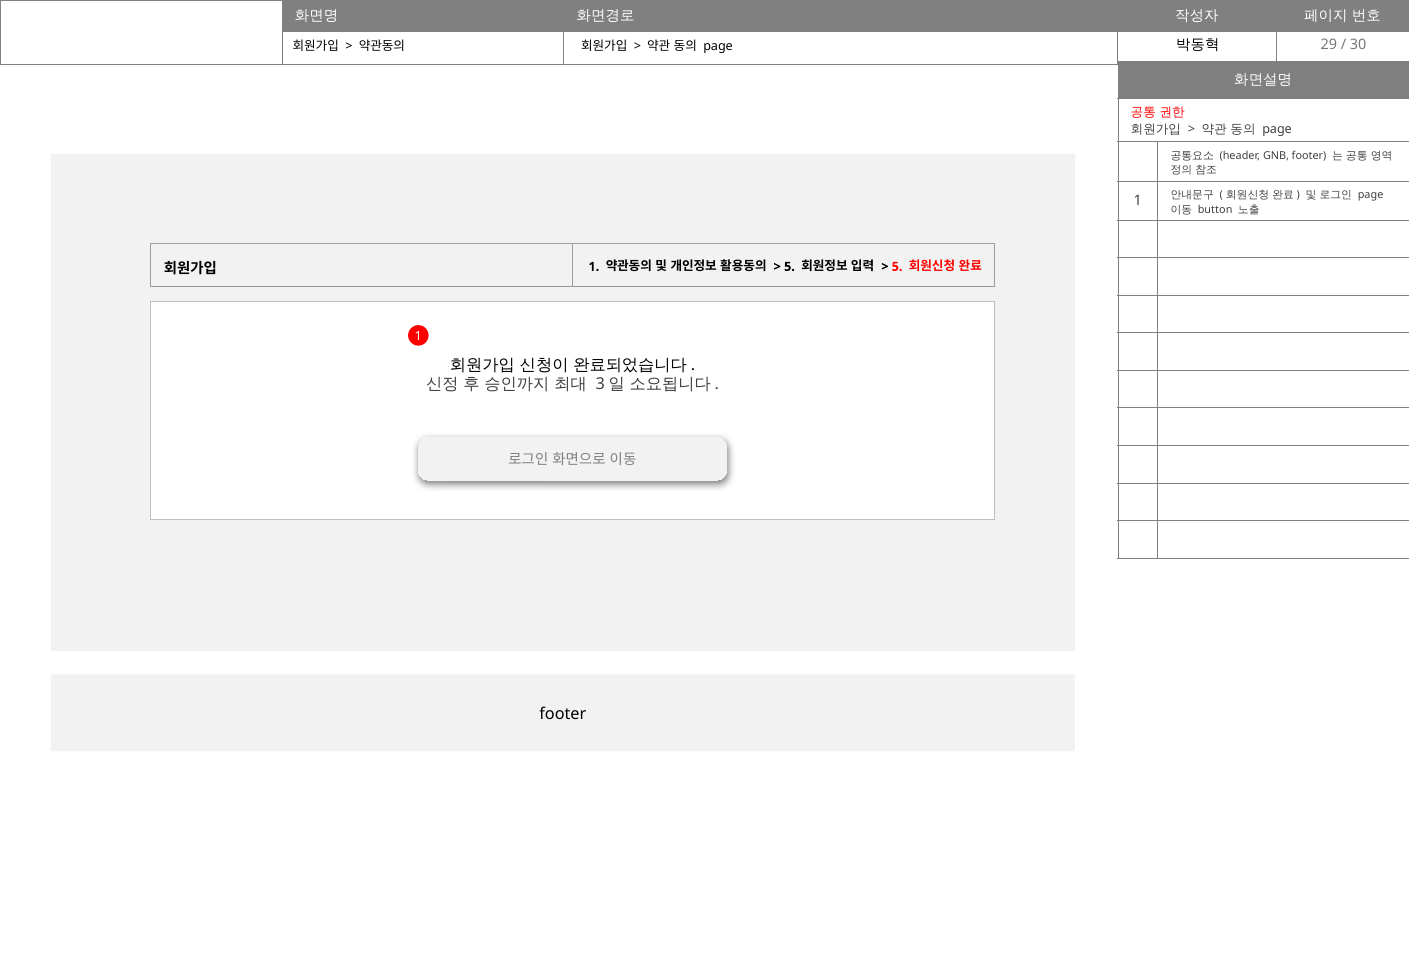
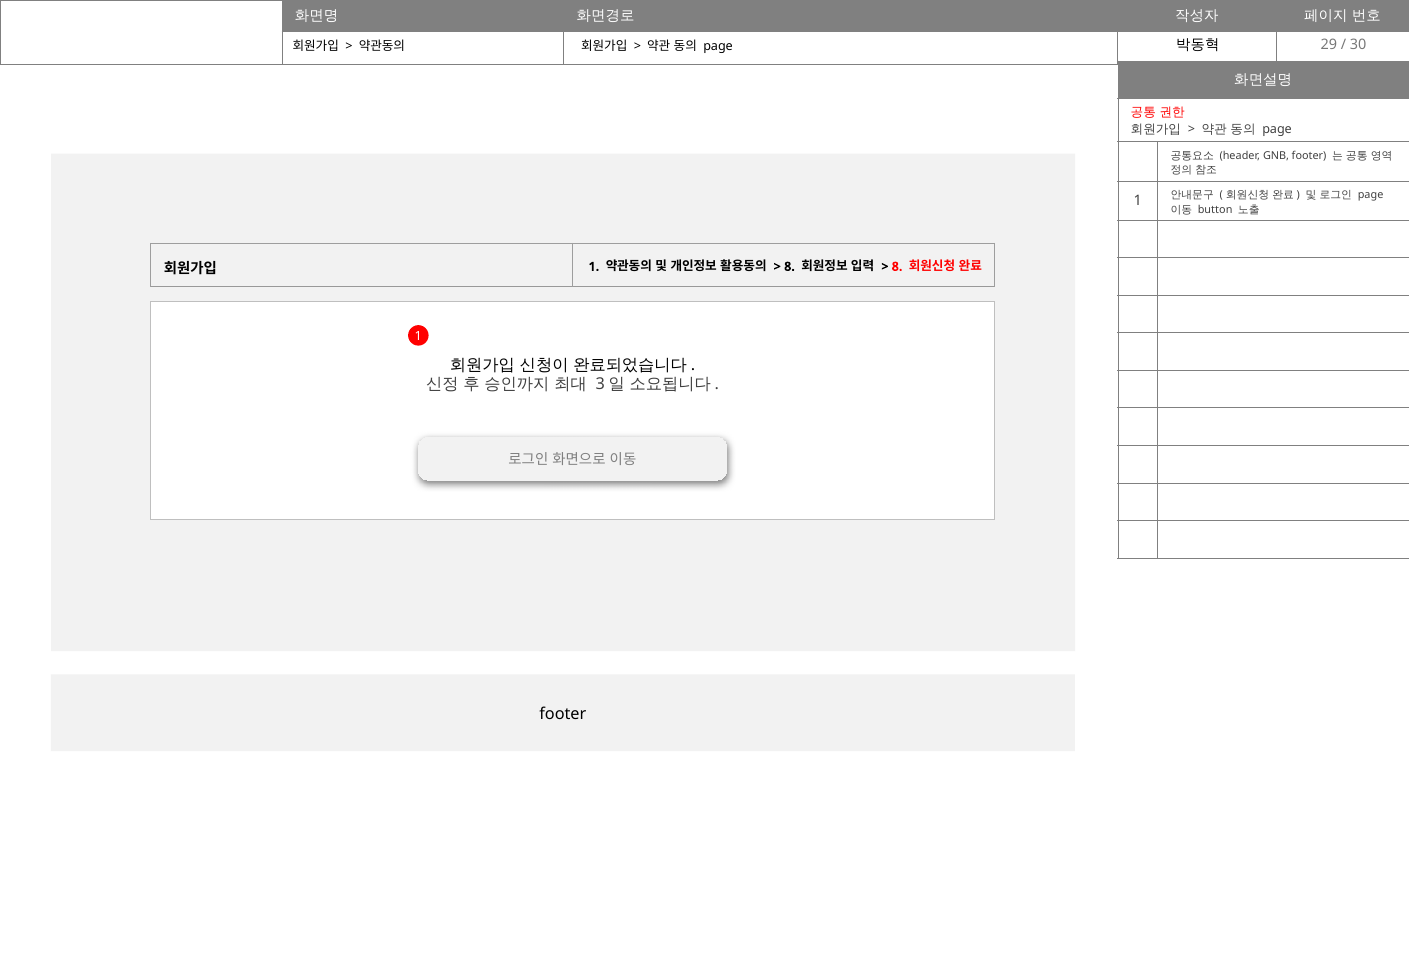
5: 5 -> 8 (789, 266)
5: 5 -> 8 (897, 266)
